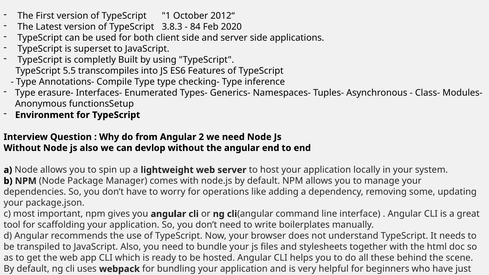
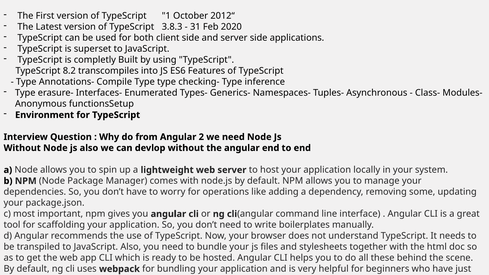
84: 84 -> 31 (195, 27)
5.5: 5.5 -> 8.2 (69, 71)
